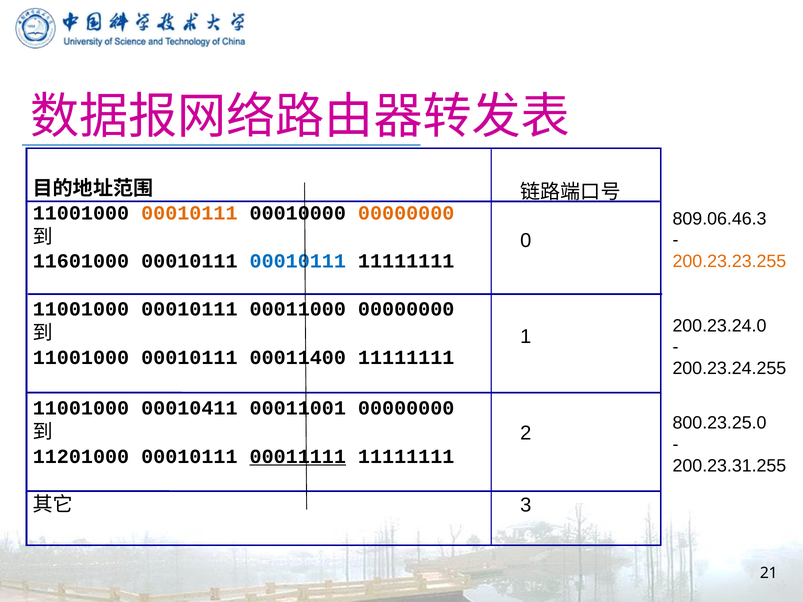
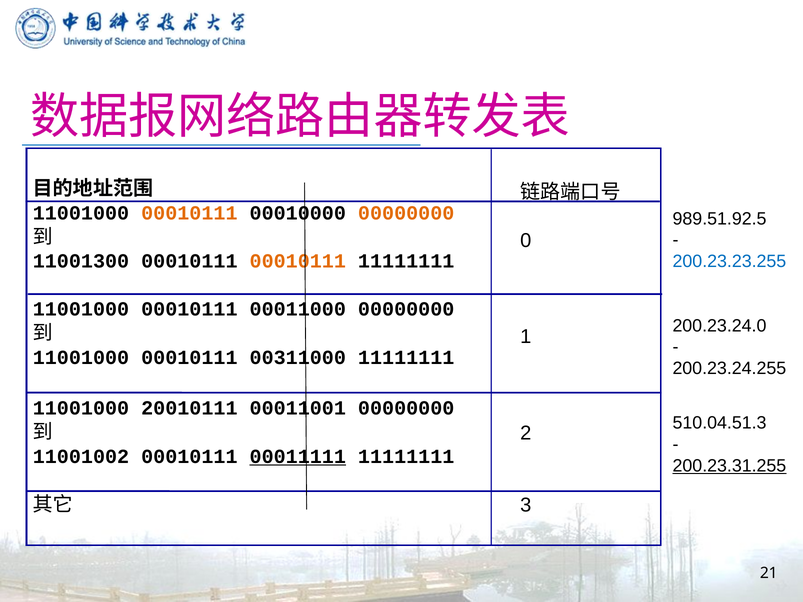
809.06.46.3: 809.06.46.3 -> 989.51.92.5 (720, 219)
200.23.23.255 colour: orange -> blue (729, 262)
11601000: 11601000 -> 11001300 (81, 261)
00010111 colour: blue -> orange (298, 261)
00011400: 00011400 -> 00311000 (298, 358)
00010411: 00010411 -> 20010111 (189, 408)
800.23.25.0: 800.23.25.0 -> 510.04.51.3 (720, 423)
11201000: 11201000 -> 11001002 (81, 457)
200.23.31.255 underline: none -> present (729, 466)
